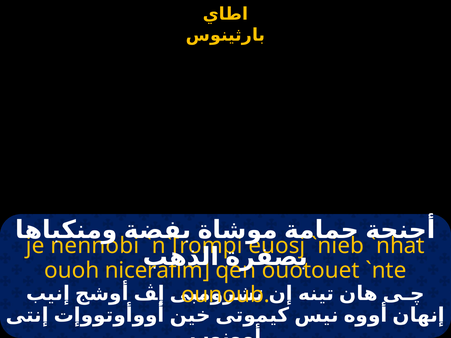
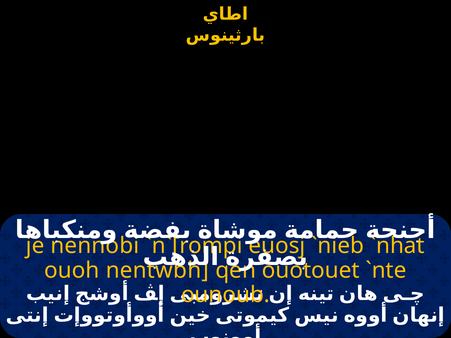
nicerafim: nicerafim -> nentwbh (157, 270)
